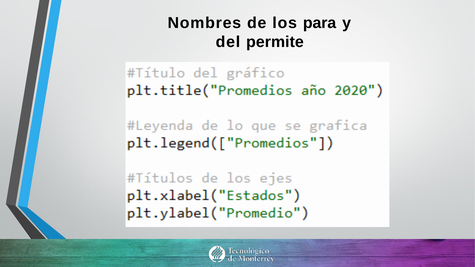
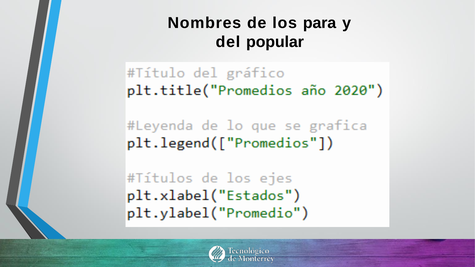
permite: permite -> popular (275, 42)
